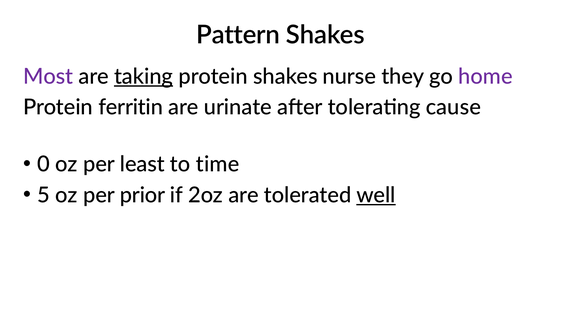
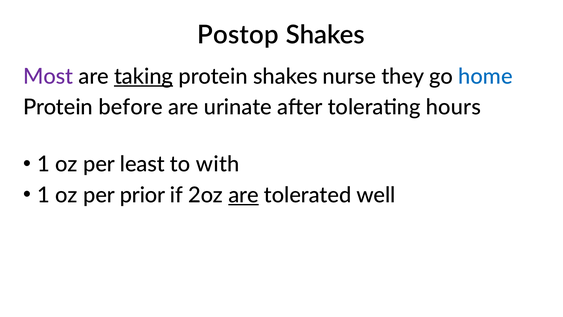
Pattern: Pattern -> Postop (238, 35)
home colour: purple -> blue (485, 77)
ferritin: ferritin -> before (131, 107)
cause: cause -> hours (453, 107)
0: 0 -> 1 (44, 164)
time: time -> with (218, 164)
5: 5 -> 1 (44, 195)
are underline: none -> present (244, 195)
well underline: present -> none (376, 195)
